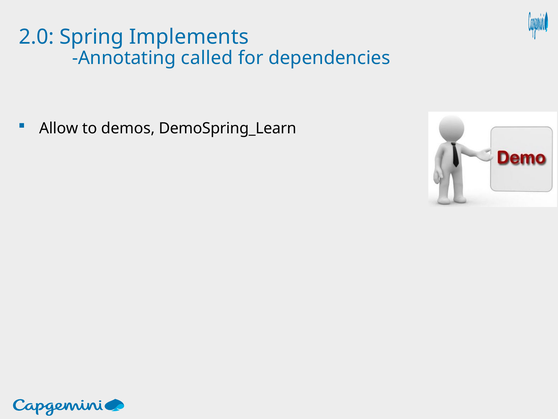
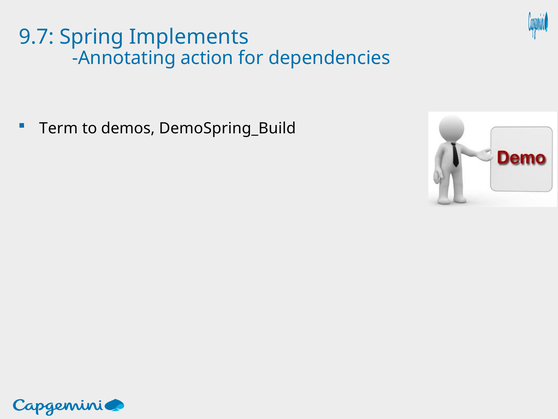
2.0: 2.0 -> 9.7 (36, 37)
called: called -> action (207, 58)
Allow: Allow -> Term (59, 128)
DemoSpring_Learn: DemoSpring_Learn -> DemoSpring_Build (227, 128)
